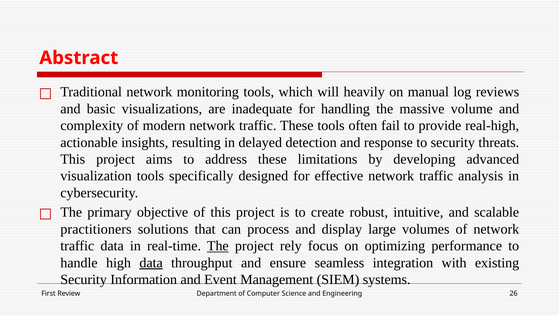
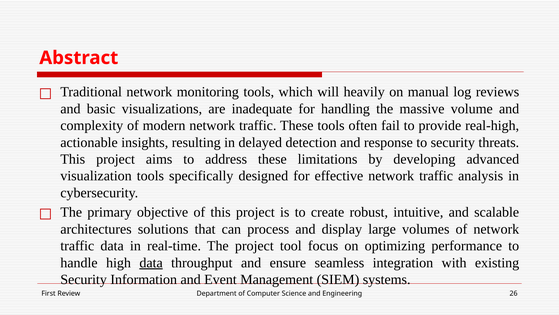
practitioners: practitioners -> architectures (96, 229)
The underline: present -> none (218, 246)
rely: rely -> tool (291, 246)
